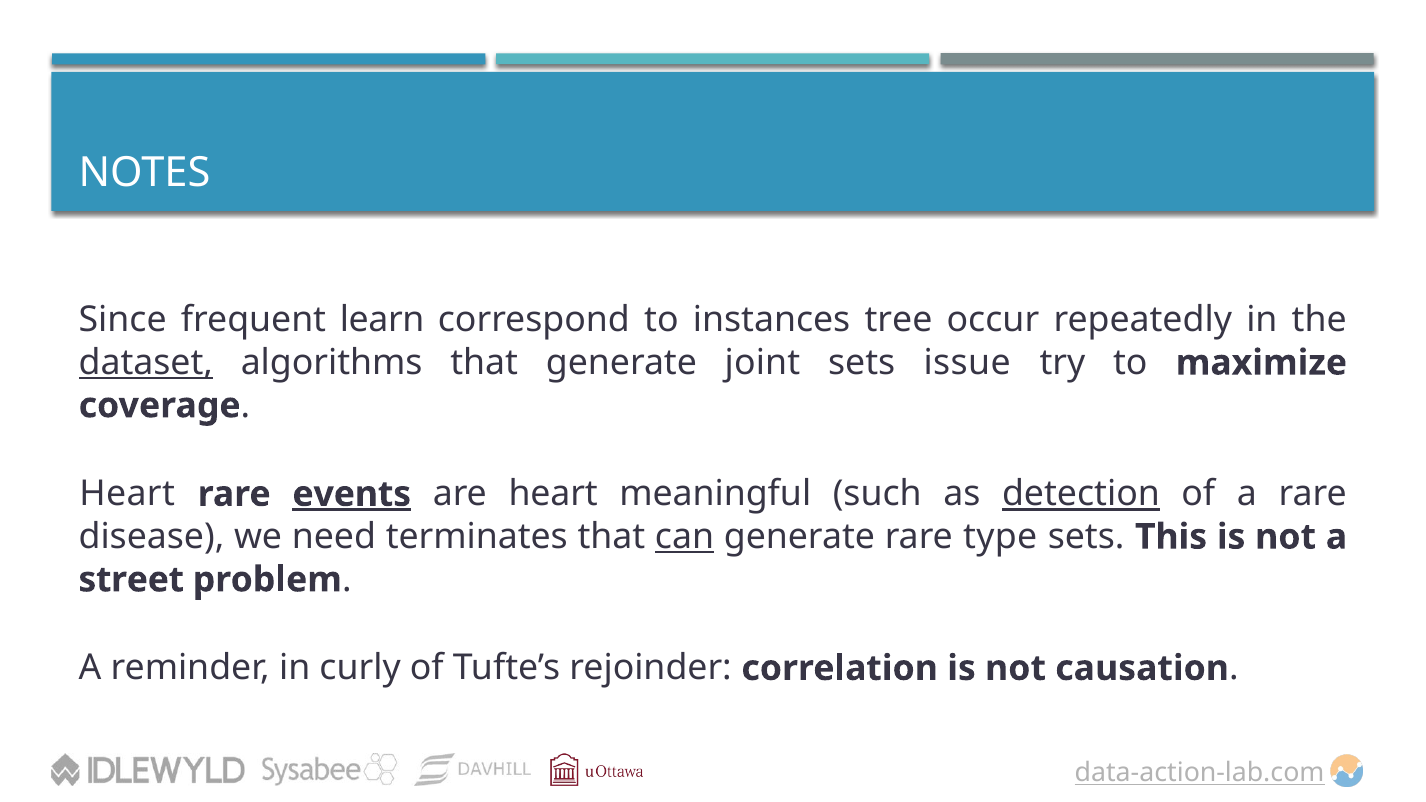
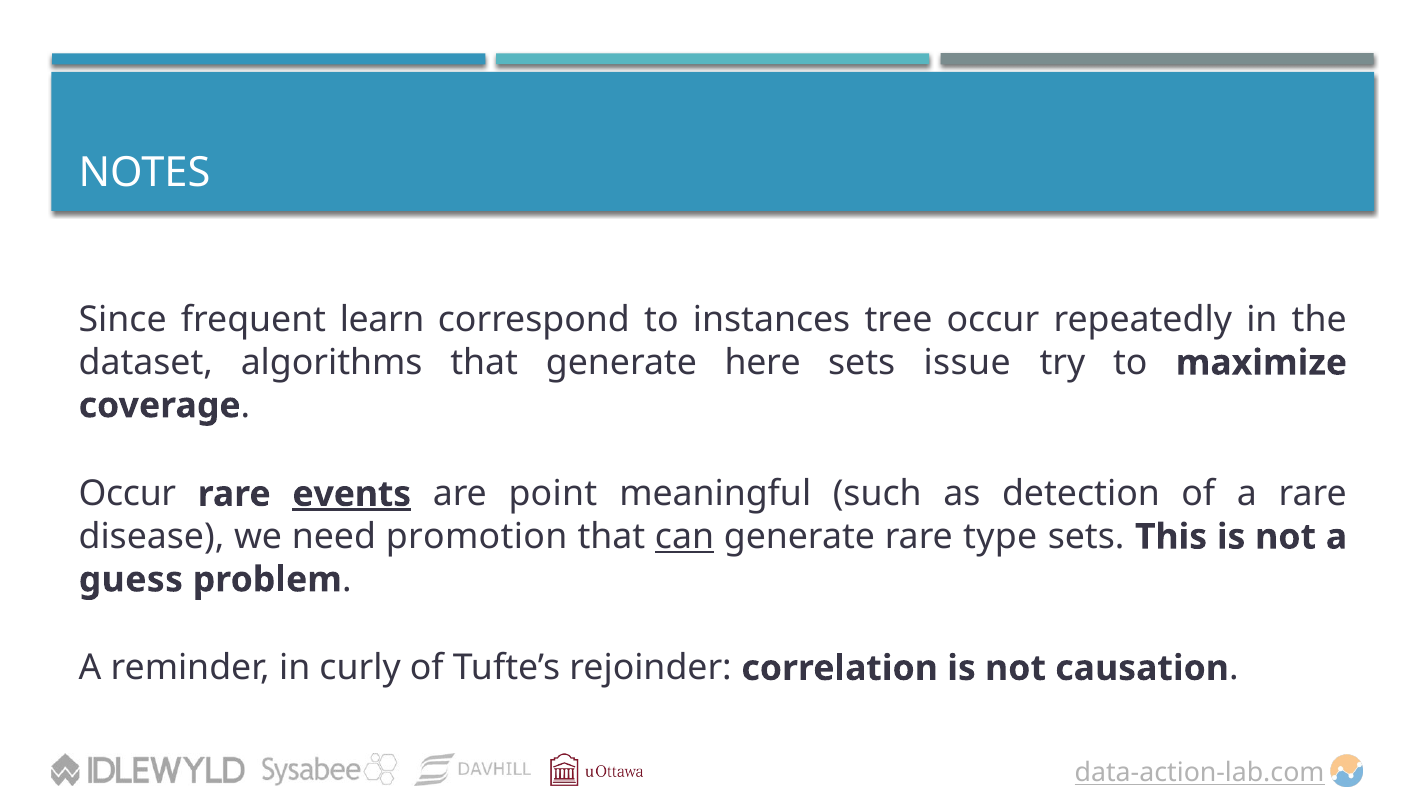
dataset underline: present -> none (146, 363)
joint: joint -> here (763, 363)
Heart: Heart -> Occur (127, 494)
are heart: heart -> point (553, 494)
detection underline: present -> none (1081, 494)
terminates: terminates -> promotion (477, 537)
street: street -> guess (131, 580)
